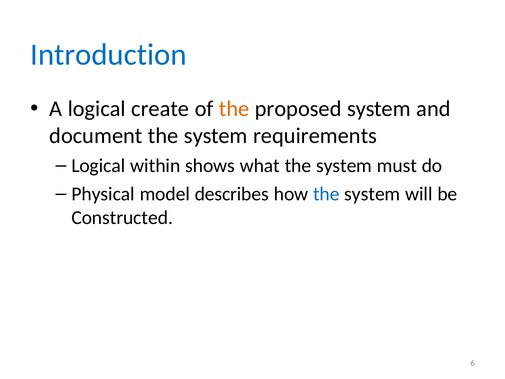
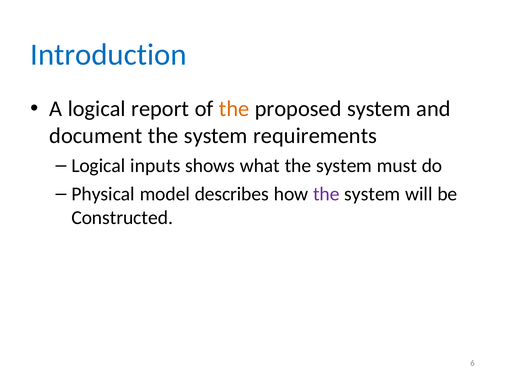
create: create -> report (160, 109)
within: within -> inputs (155, 166)
the colour: blue -> purple (326, 194)
